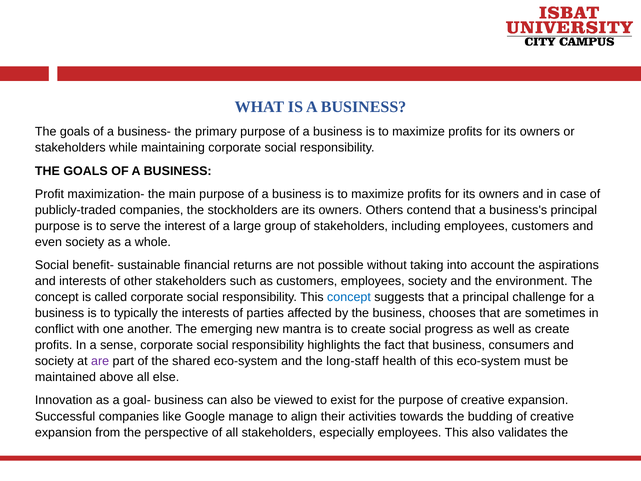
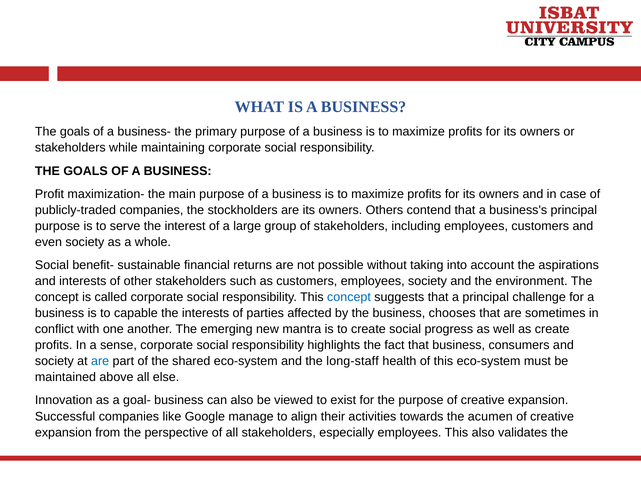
typically: typically -> capable (136, 313)
are colour: purple -> blue (100, 361)
budding: budding -> acumen (490, 416)
